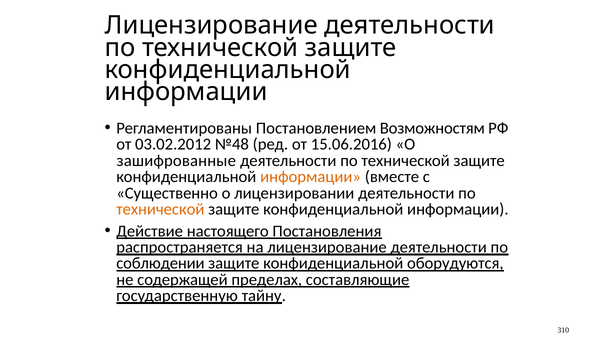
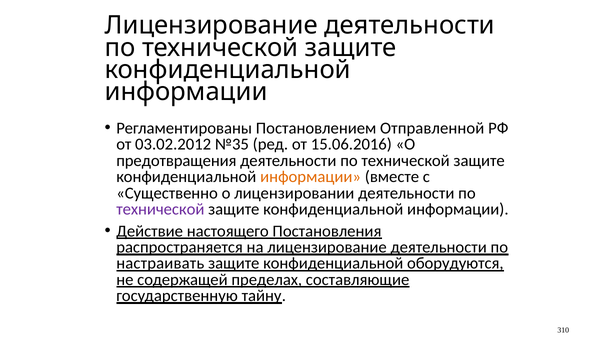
Возможностям: Возможностям -> Отправленной (432, 128)
№48: №48 -> №35 (232, 145)
зашифрованные: зашифрованные -> предотвращения (176, 161)
технической colour: orange -> purple (160, 209)
соблюдении: соблюдении -> настраивать (160, 264)
